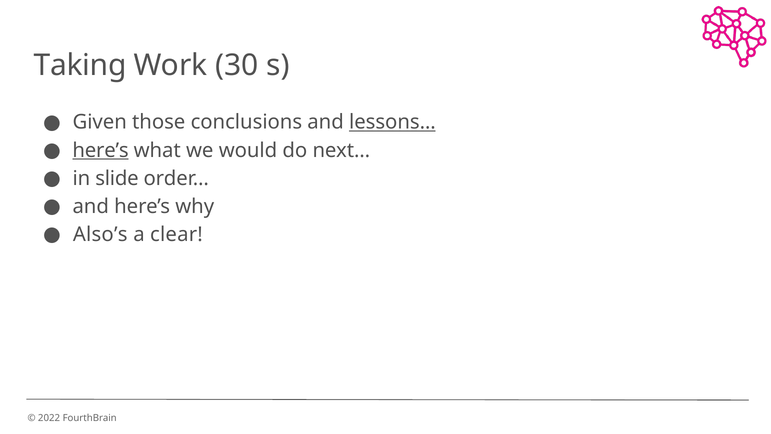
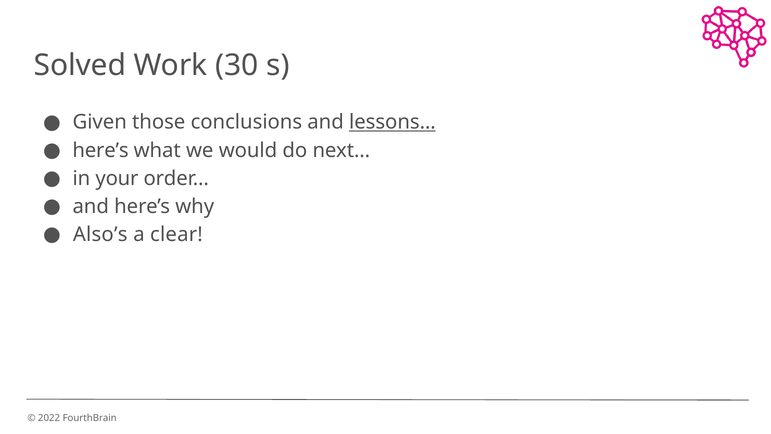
Taking: Taking -> Solved (80, 65)
here’s underline: present -> none (101, 150)
slide: slide -> your (117, 178)
